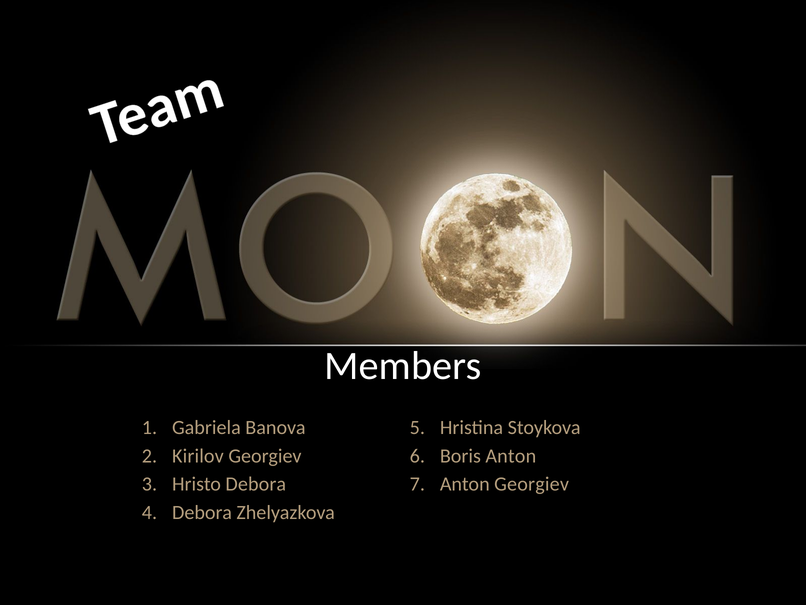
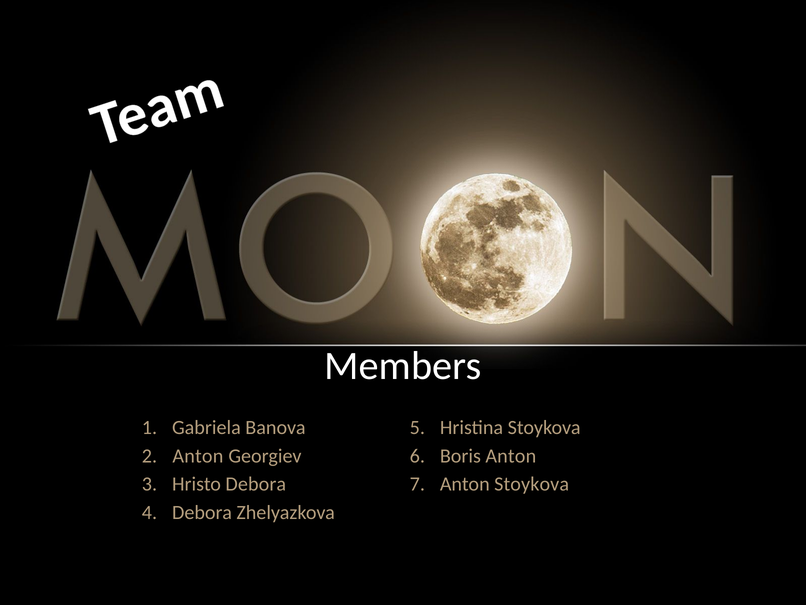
Kirilov: Kirilov -> Anton (198, 456)
Anton Georgiev: Georgiev -> Stoykova (532, 484)
